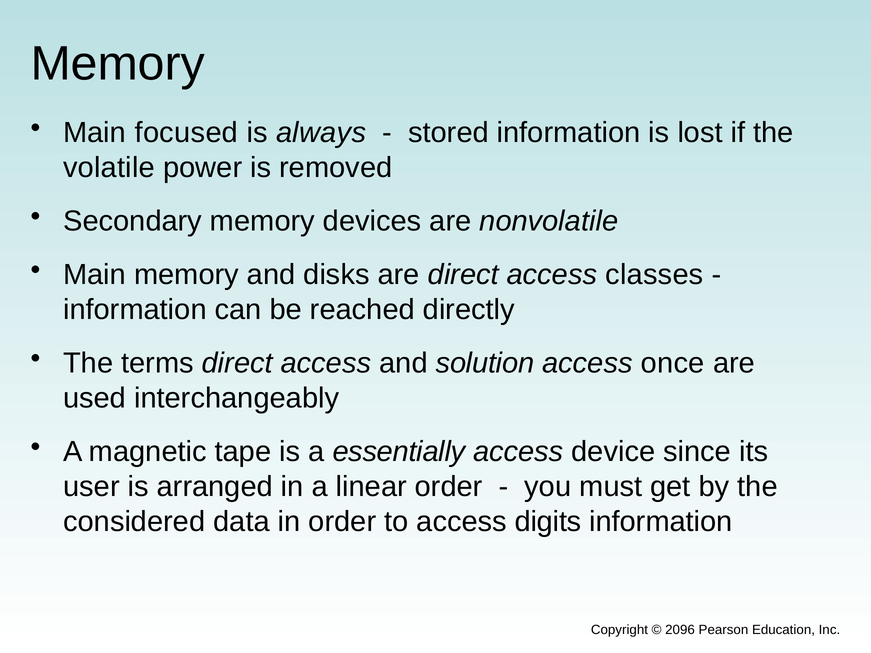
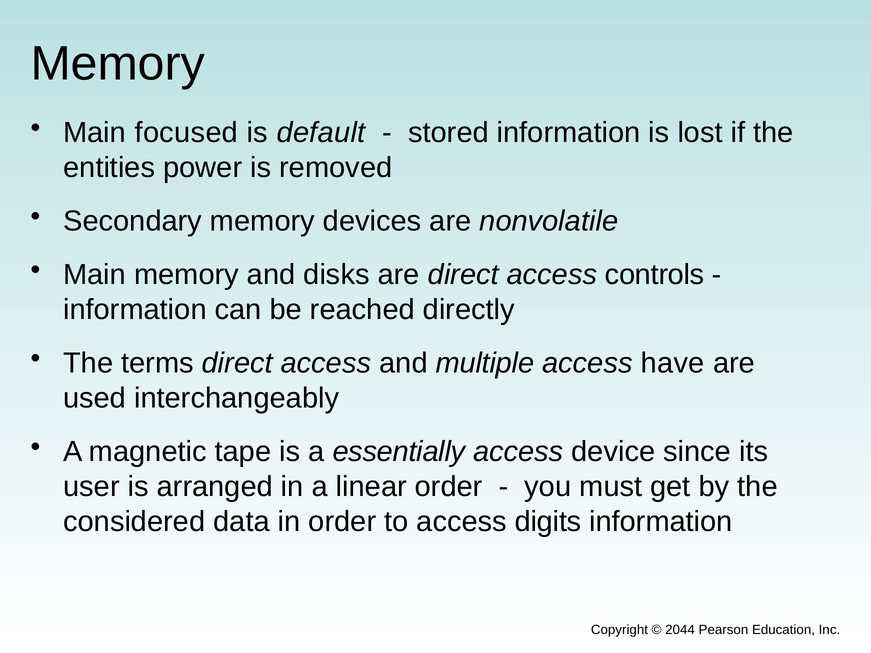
always: always -> default (321, 133)
volatile: volatile -> entities (109, 168)
classes: classes -> controls (655, 275)
solution: solution -> multiple (485, 364)
once: once -> have (673, 364)
2096: 2096 -> 2044 (680, 630)
